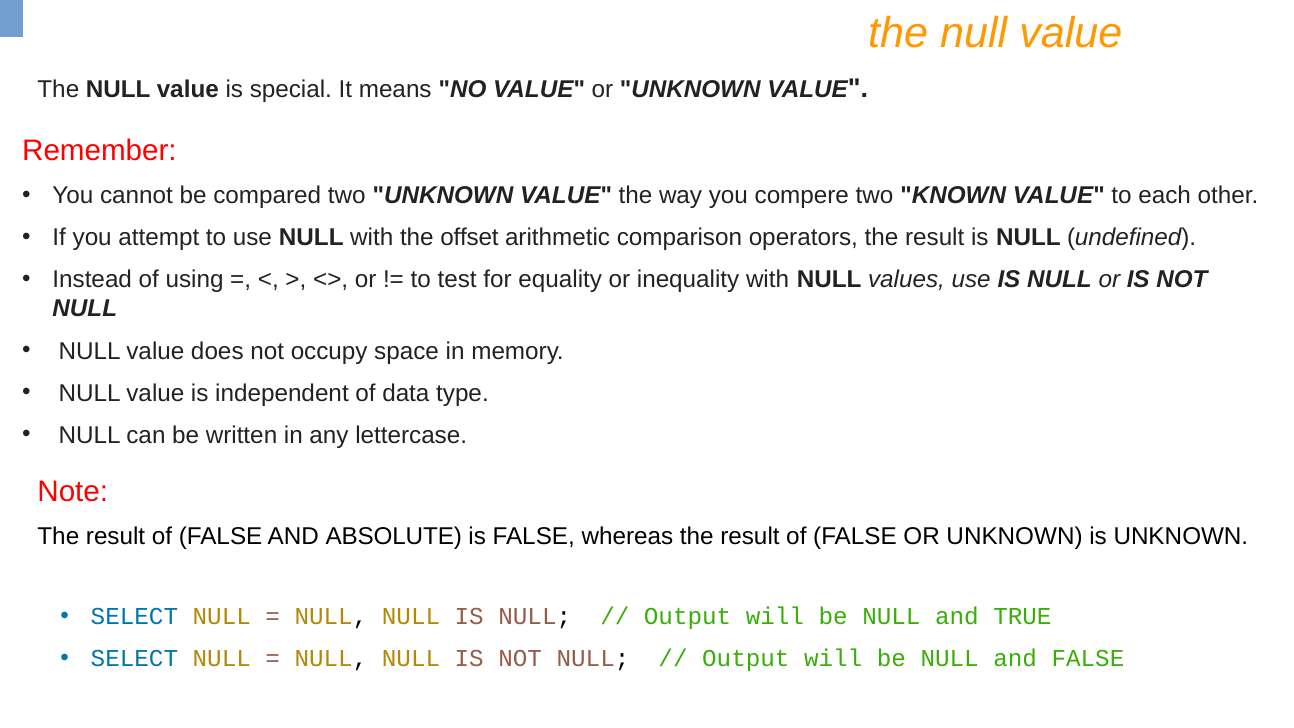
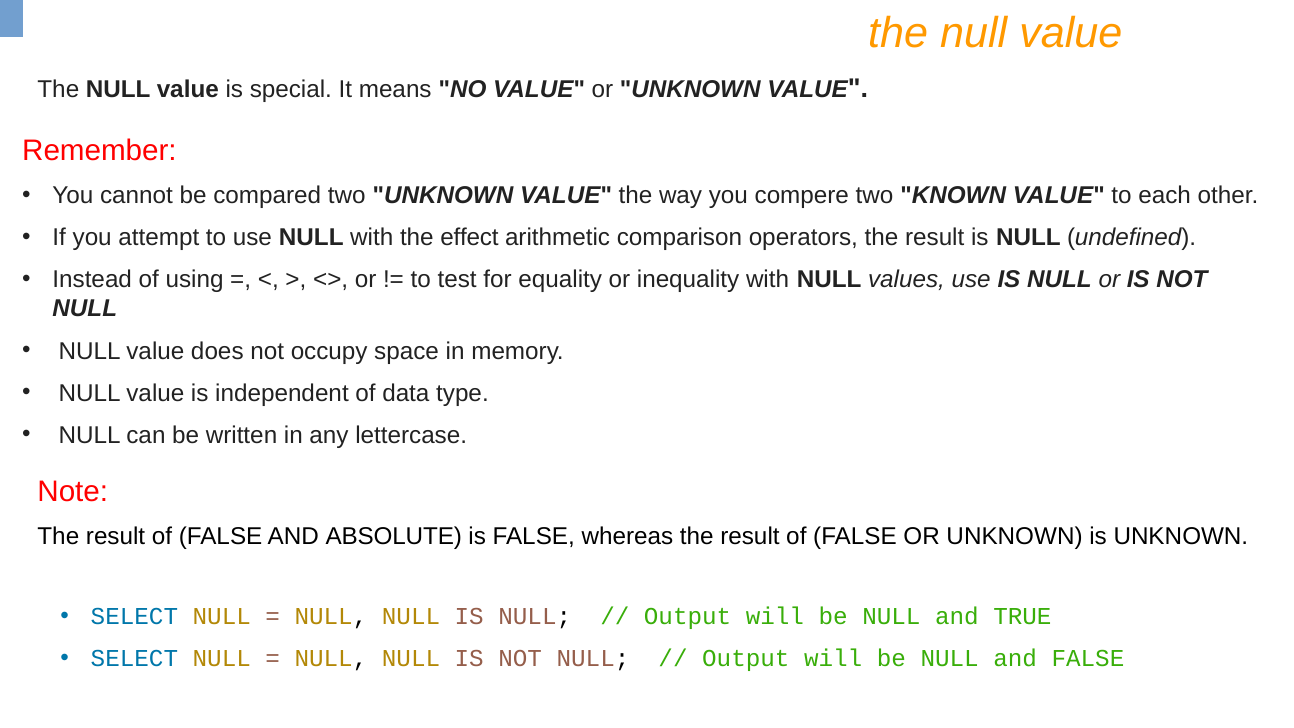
offset: offset -> effect (469, 238)
